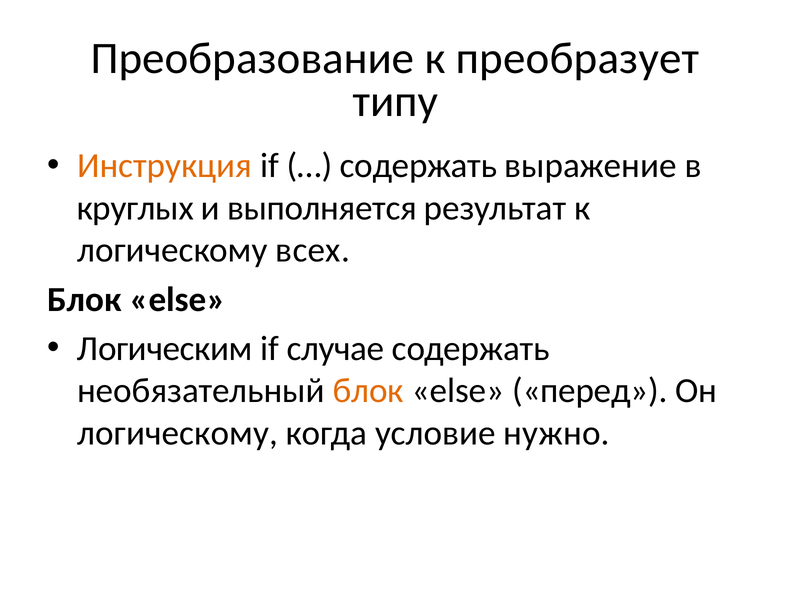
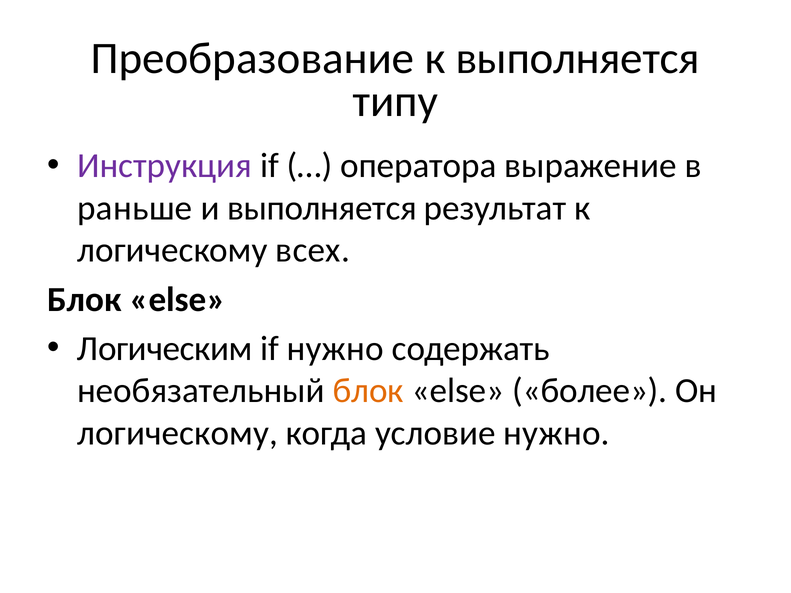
к преобразует: преобразует -> выполняется (578, 58)
Инструкция colour: orange -> purple (165, 166)
содержать: содержать -> оператора (418, 166)
круглых: круглых -> раньше (135, 208)
if случае: случае -> нужно (335, 349)
перед: перед -> более (590, 391)
